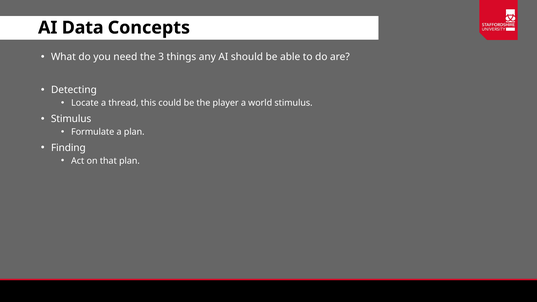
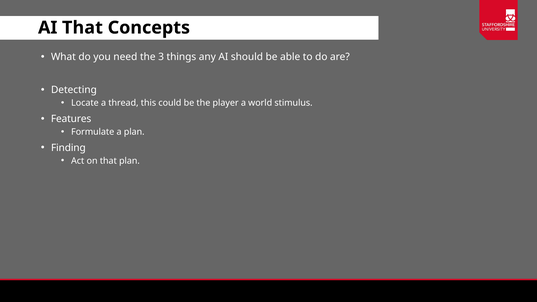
AI Data: Data -> That (82, 28)
Stimulus: Stimulus -> Features (71, 119)
